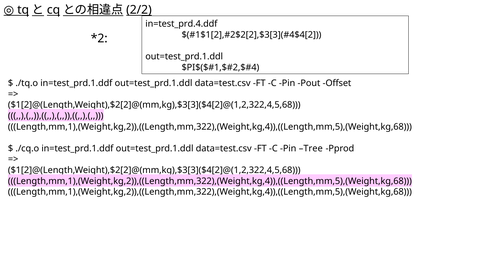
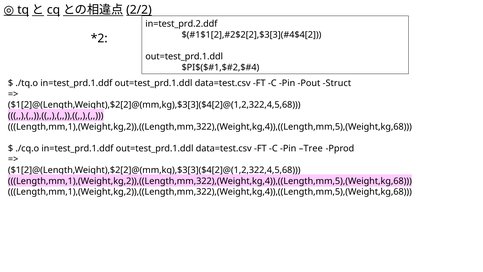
in=test_prd.4.ddf: in=test_prd.4.ddf -> in=test_prd.2.ddf (181, 24)
Offset: Offset -> Struct (337, 83)
